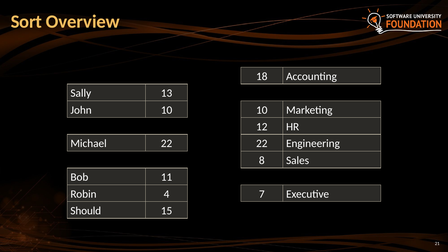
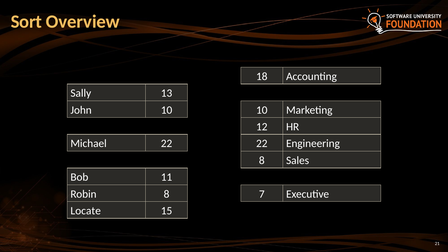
Robin 4: 4 -> 8 (167, 194)
Should: Should -> Locate (86, 211)
